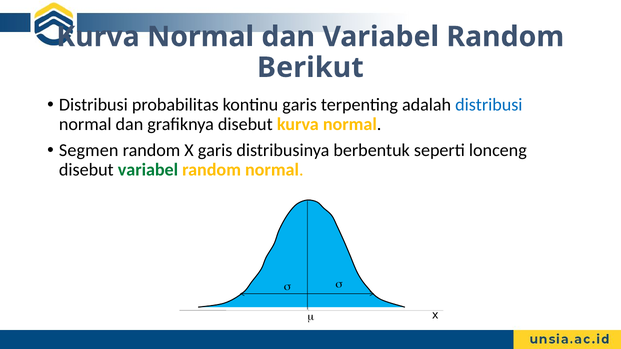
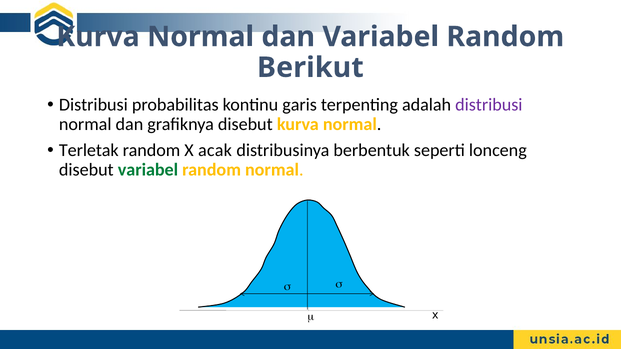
distribusi colour: blue -> purple (489, 105)
Segmen: Segmen -> Terletak (89, 151)
X garis: garis -> acak (215, 151)
